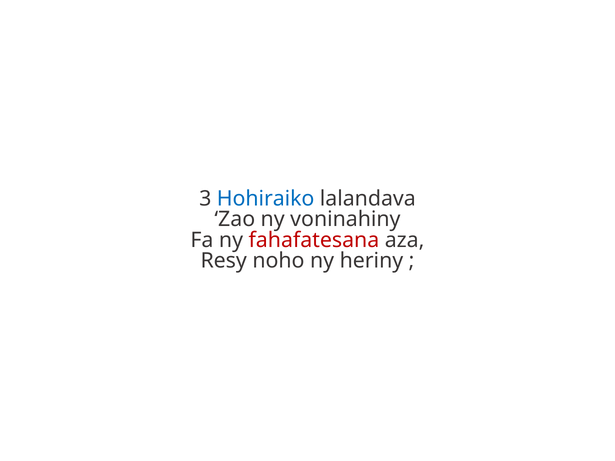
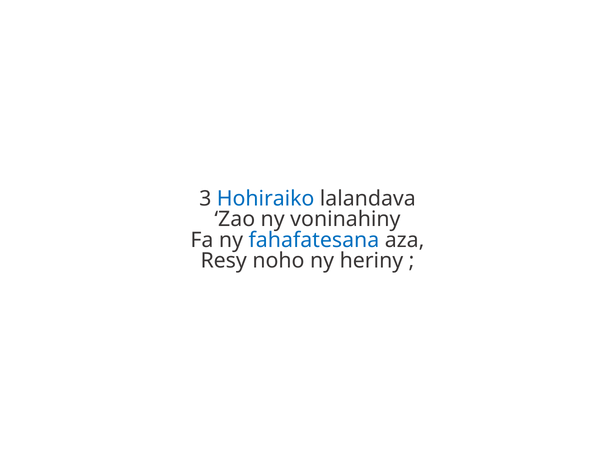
fahafatesana colour: red -> blue (314, 240)
